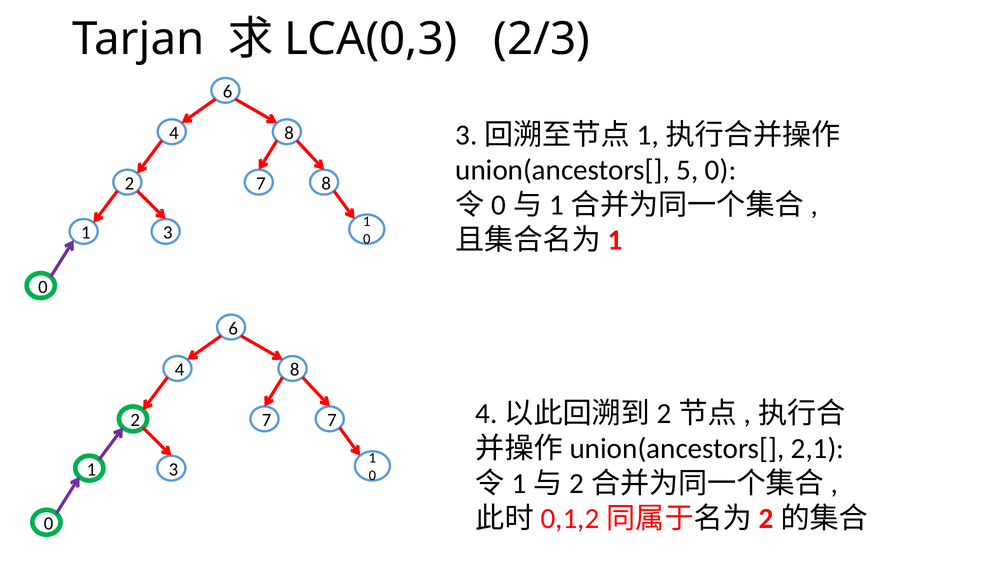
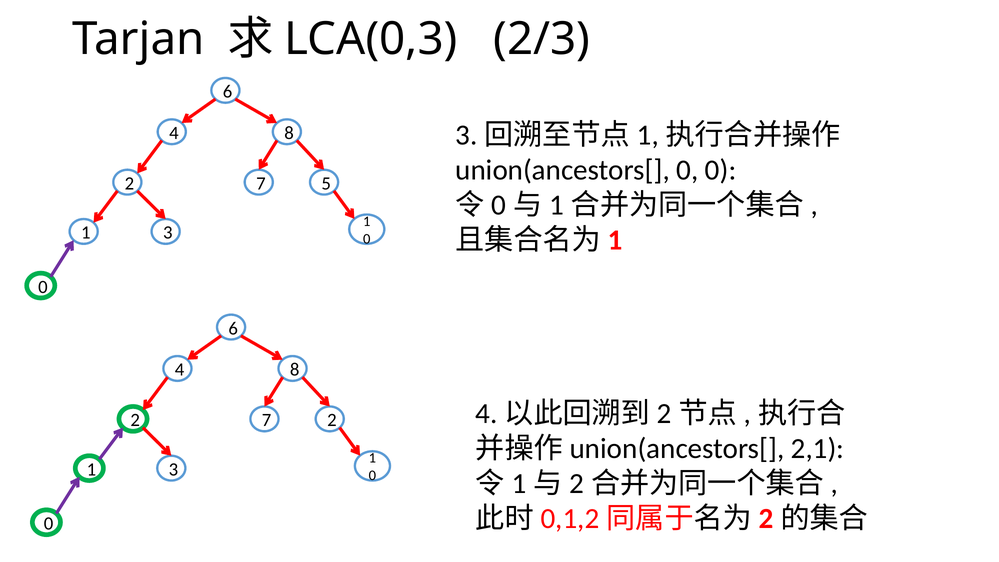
union(ancestors[ 5: 5 -> 0 (687, 170)
7 8: 8 -> 5 (326, 183)
7 7: 7 -> 2 (332, 420)
